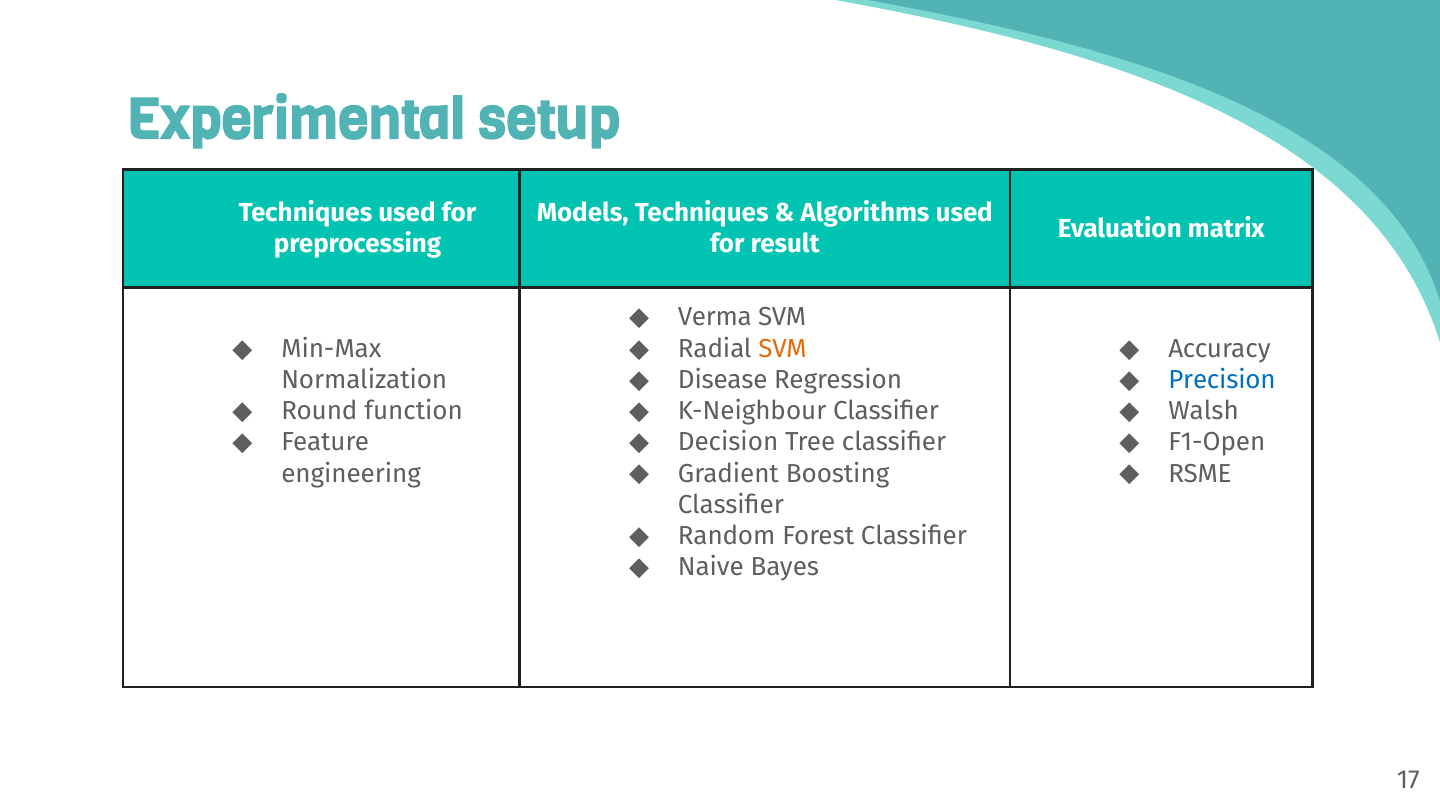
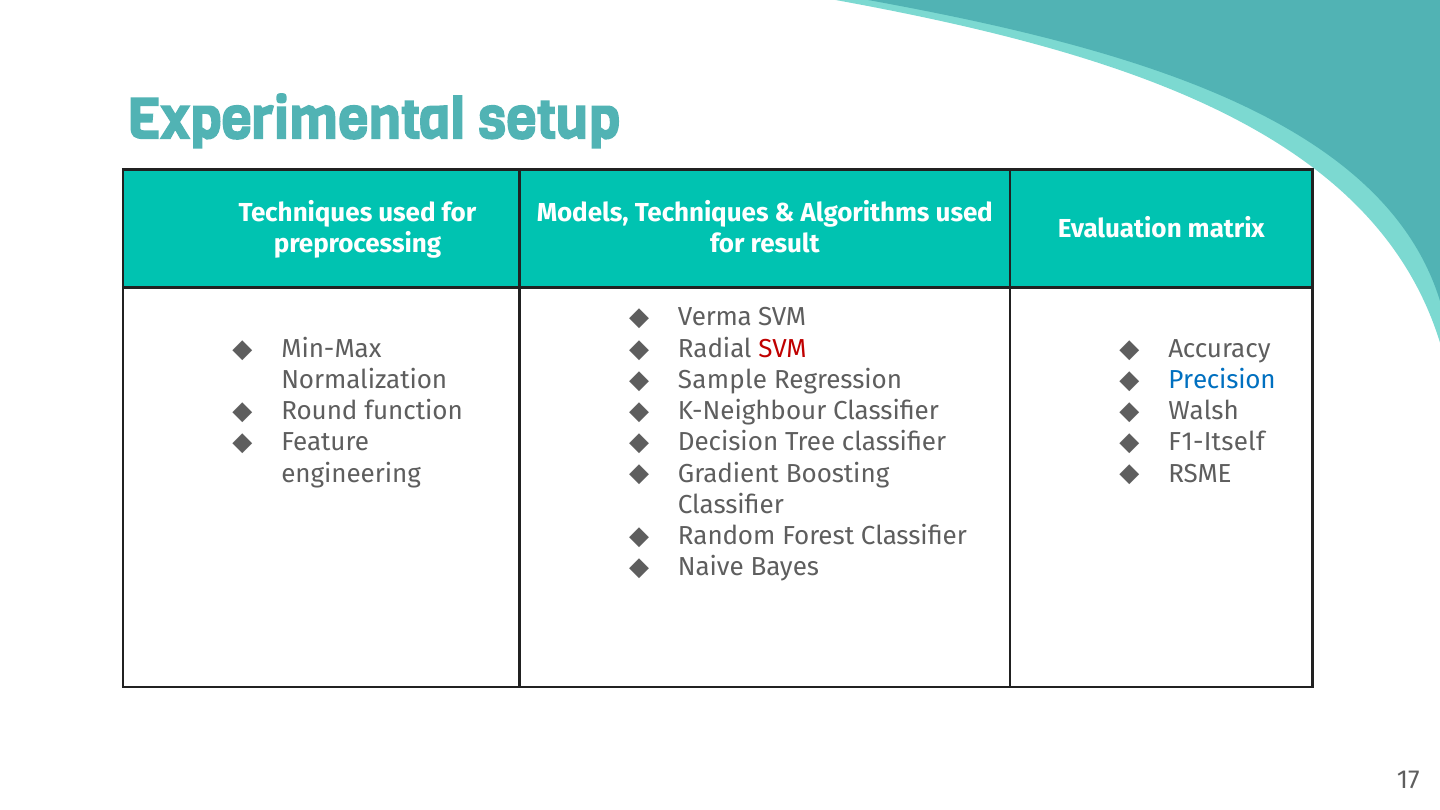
SVM colour: orange -> red (783, 349)
Disease: Disease -> Sample (723, 380)
F1-Open: F1-Open -> F1-Itself (1217, 442)
